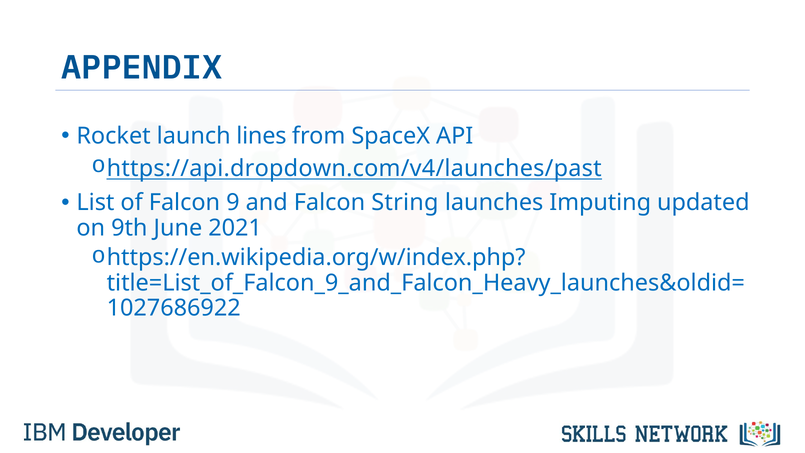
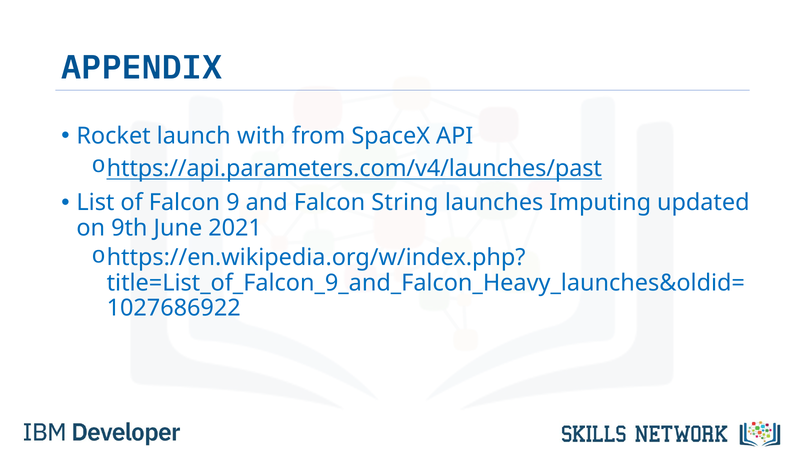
lines: lines -> with (261, 136)
https://api.dropdown.com/v4/launches/past: https://api.dropdown.com/v4/launches/past -> https://api.parameters.com/v4/launches/past (354, 168)
